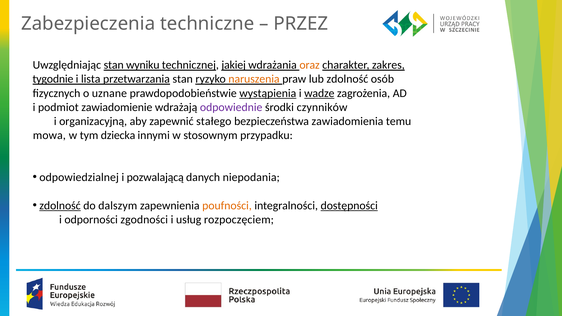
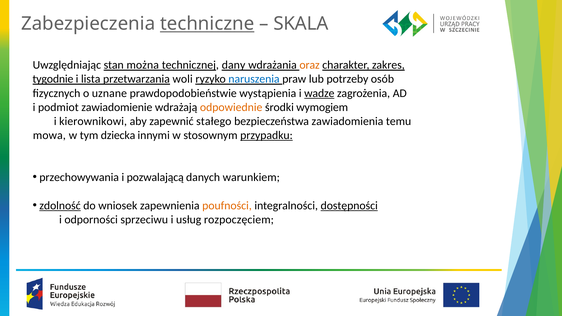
techniczne underline: none -> present (207, 24)
PRZEZ: PRZEZ -> SKALA (301, 24)
wyniku: wyniku -> można (143, 65)
jakiej: jakiej -> dany (234, 65)
przetwarzania stan: stan -> woli (183, 79)
naruszenia colour: orange -> blue (254, 79)
lub zdolność: zdolność -> potrzeby (347, 79)
wystąpienia underline: present -> none (268, 93)
odpowiednie colour: purple -> orange (231, 107)
czynników: czynników -> wymogiem (322, 107)
organizacyjną: organizacyjną -> kierownikowi (93, 121)
przypadku underline: none -> present (267, 135)
odpowiedzialnej: odpowiedzialnej -> przechowywania (79, 178)
niepodania: niepodania -> warunkiem (251, 178)
dalszym: dalszym -> wniosek (118, 206)
zgodności: zgodności -> sprzeciwu (144, 220)
